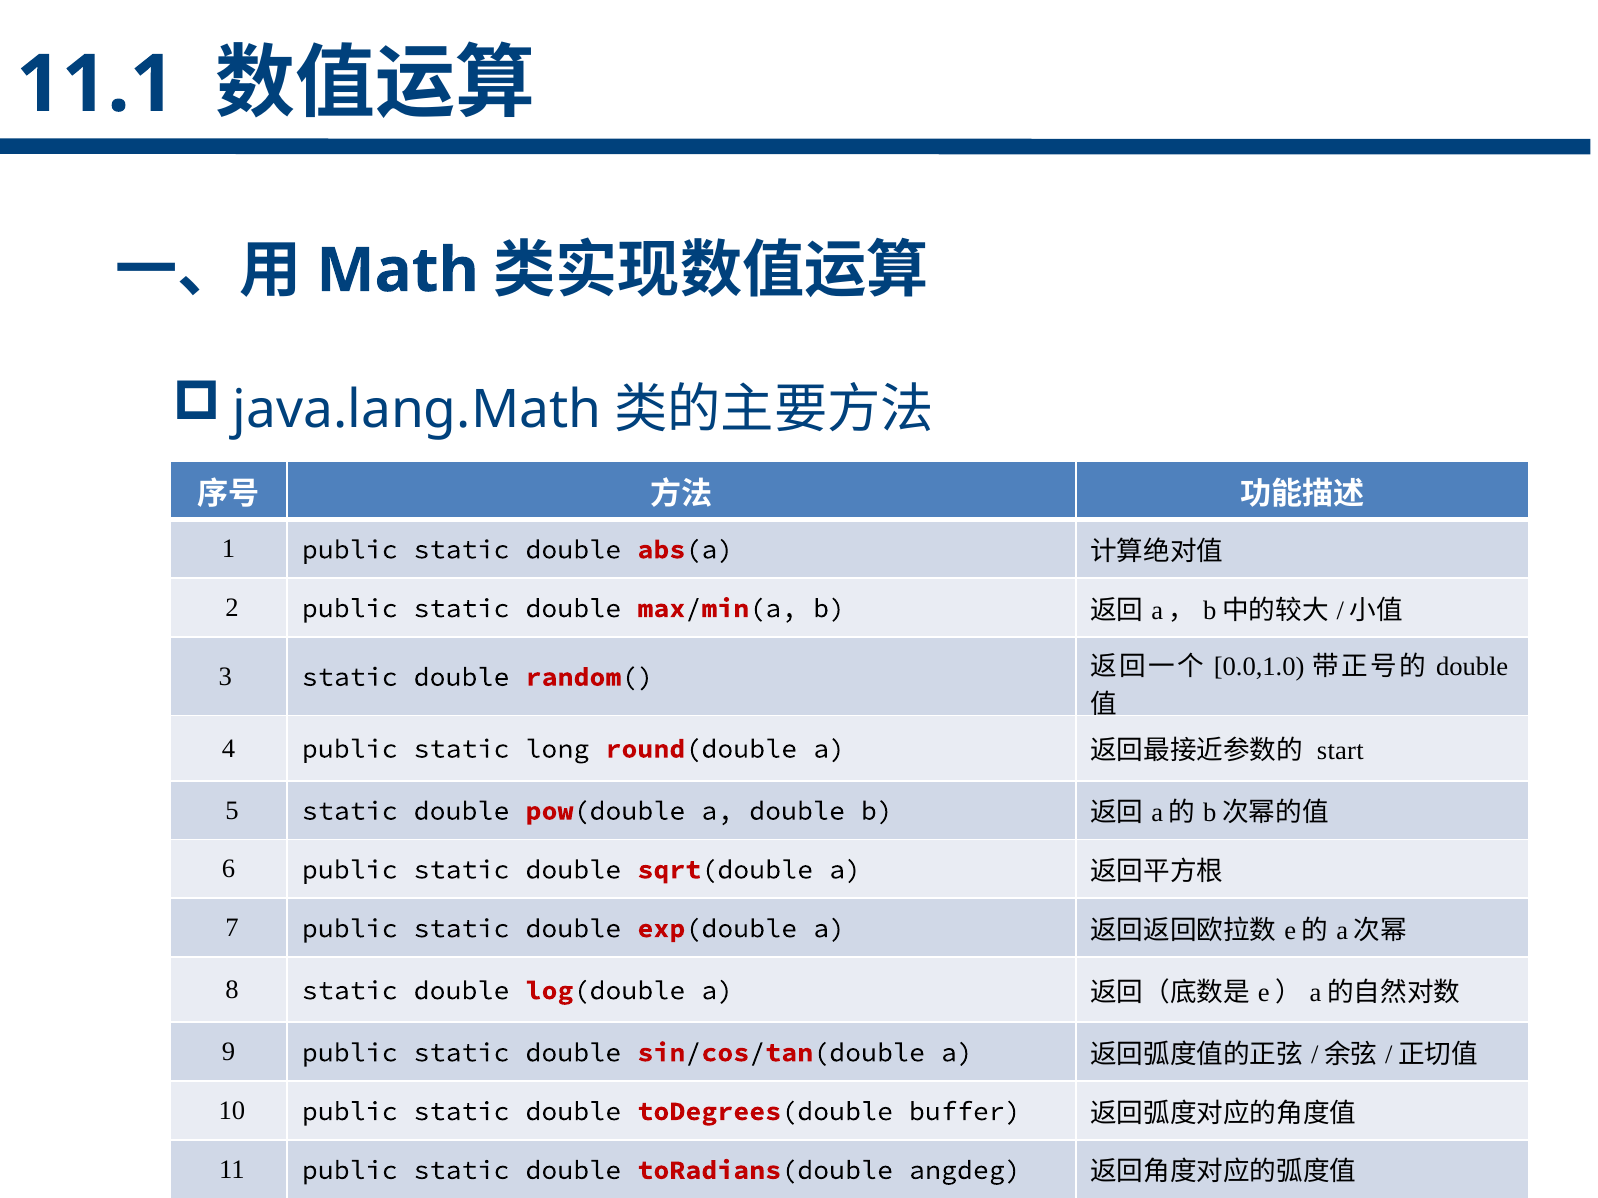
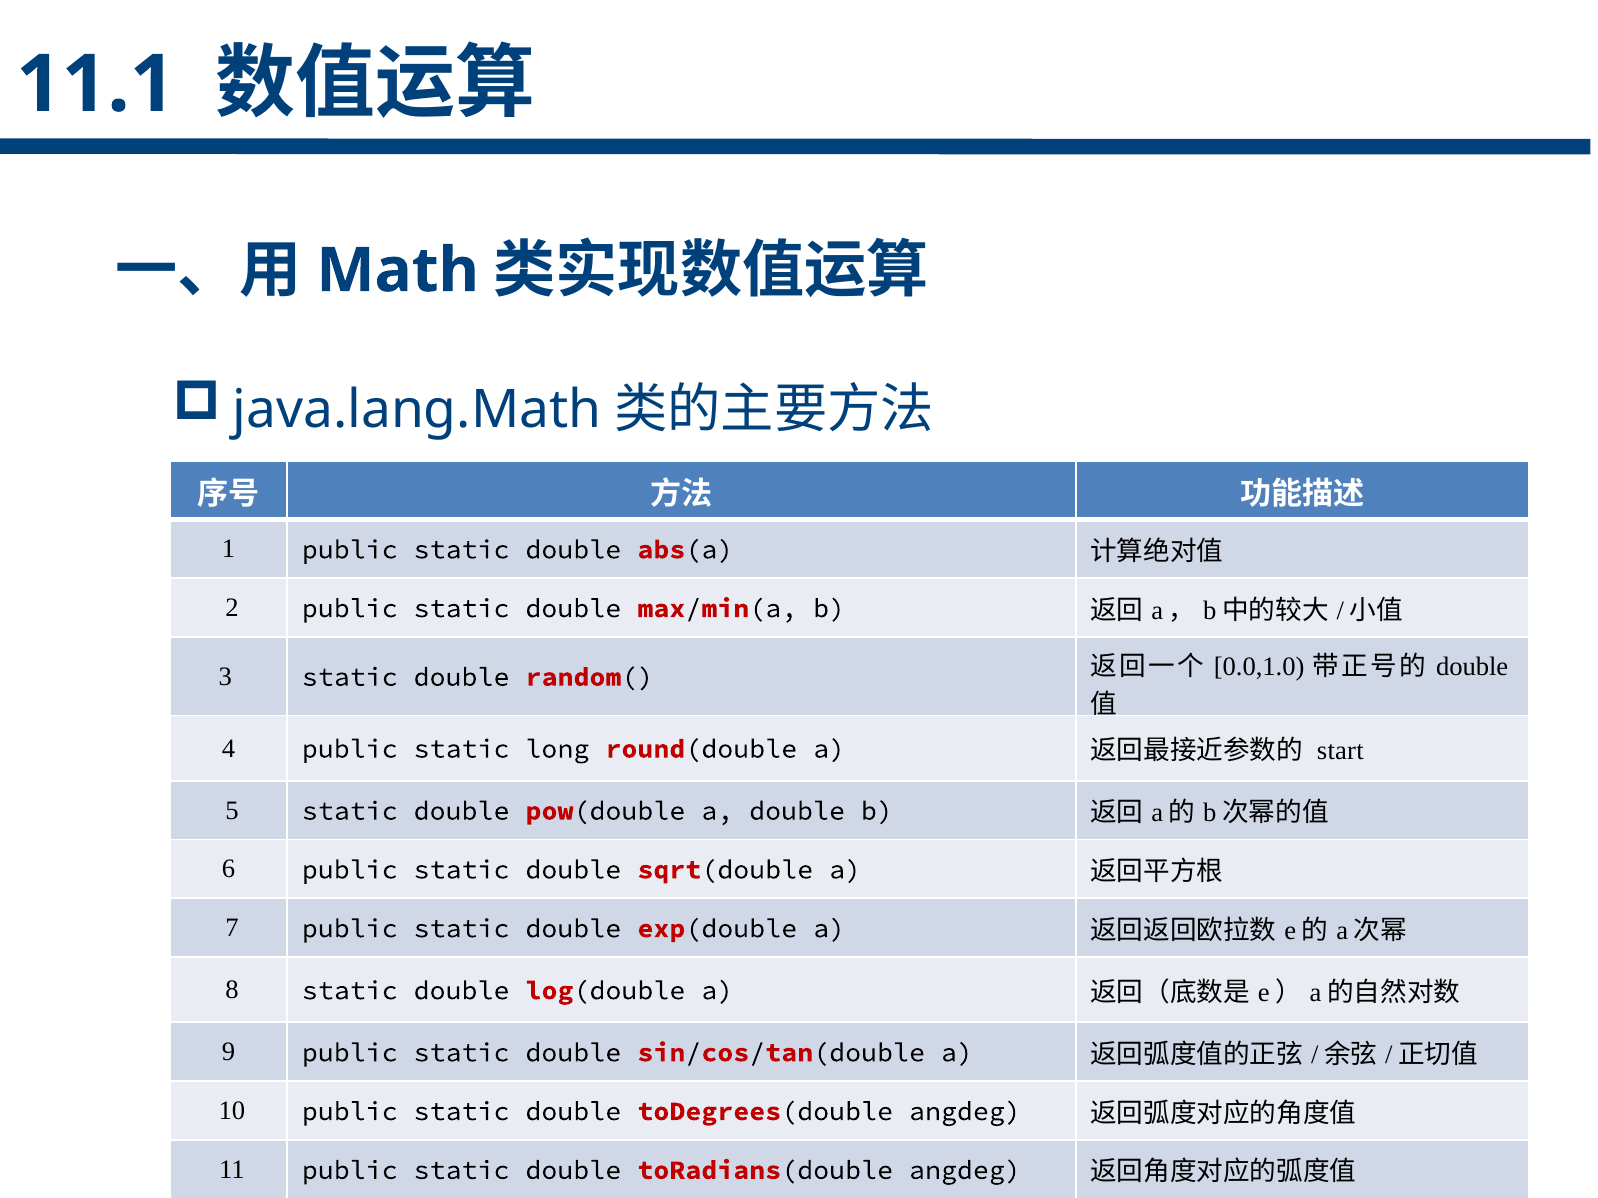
toDegrees(double buffer: buffer -> angdeg (965, 1112)
